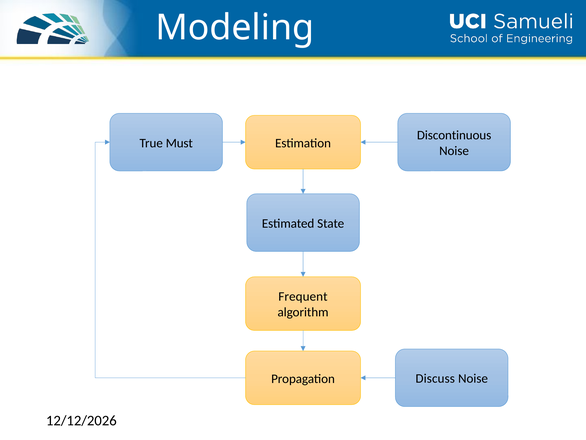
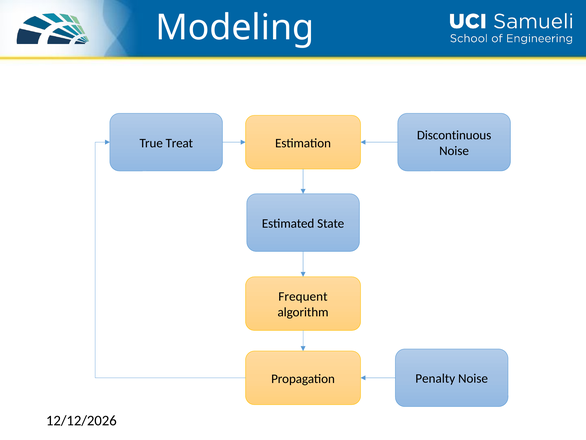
Must: Must -> Treat (179, 143)
Discuss: Discuss -> Penalty (435, 378)
